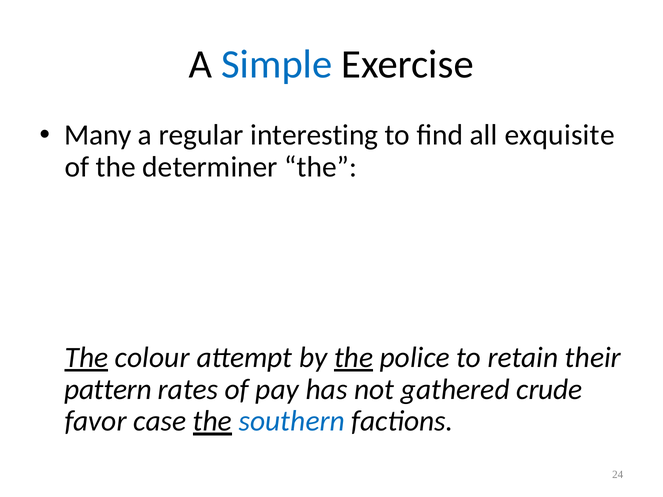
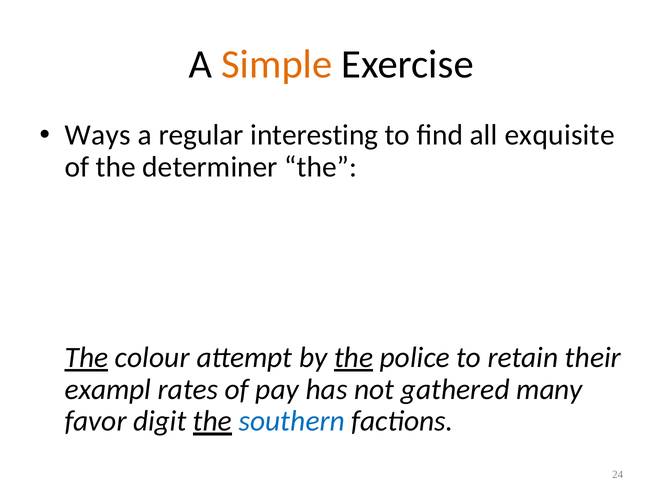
Simple colour: blue -> orange (277, 64)
Many: Many -> Ways (98, 135)
pattern: pattern -> exampl (108, 390)
crude: crude -> many (549, 390)
case: case -> digit (160, 421)
